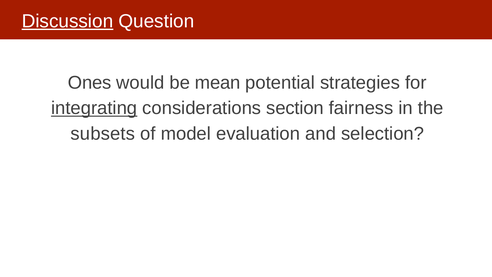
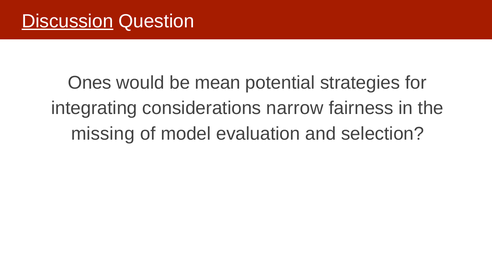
integrating underline: present -> none (94, 108)
section: section -> narrow (295, 108)
subsets: subsets -> missing (103, 134)
